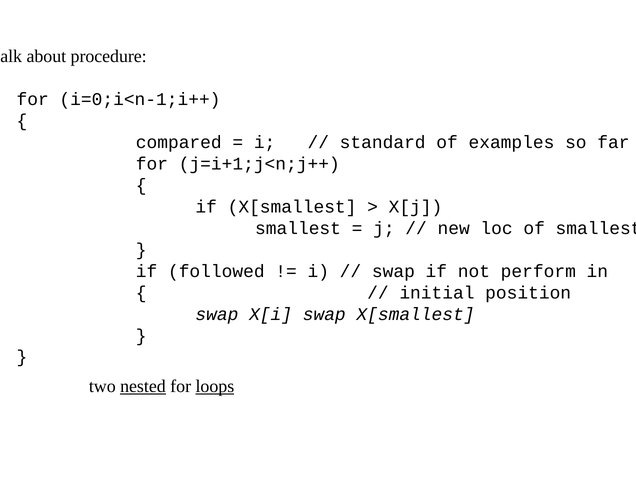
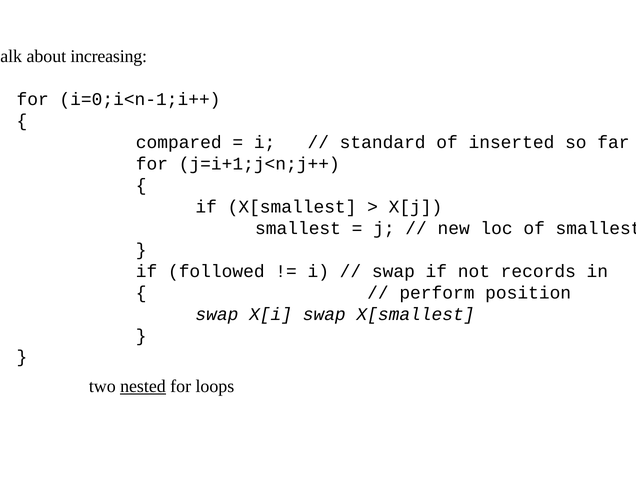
procedure: procedure -> increasing (109, 57)
examples: examples -> inserted (511, 142)
perform: perform -> records (538, 271)
initial: initial -> perform (437, 293)
loops underline: present -> none (215, 386)
